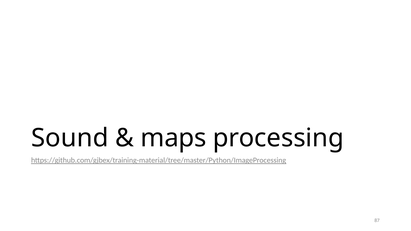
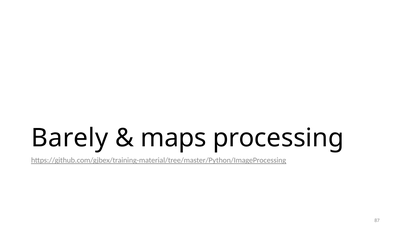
Sound: Sound -> Barely (70, 138)
